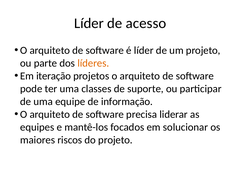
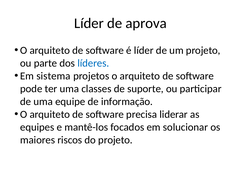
acesso: acesso -> aprova (146, 23)
líderes colour: orange -> blue (93, 63)
iteração: iteração -> sistema (53, 76)
